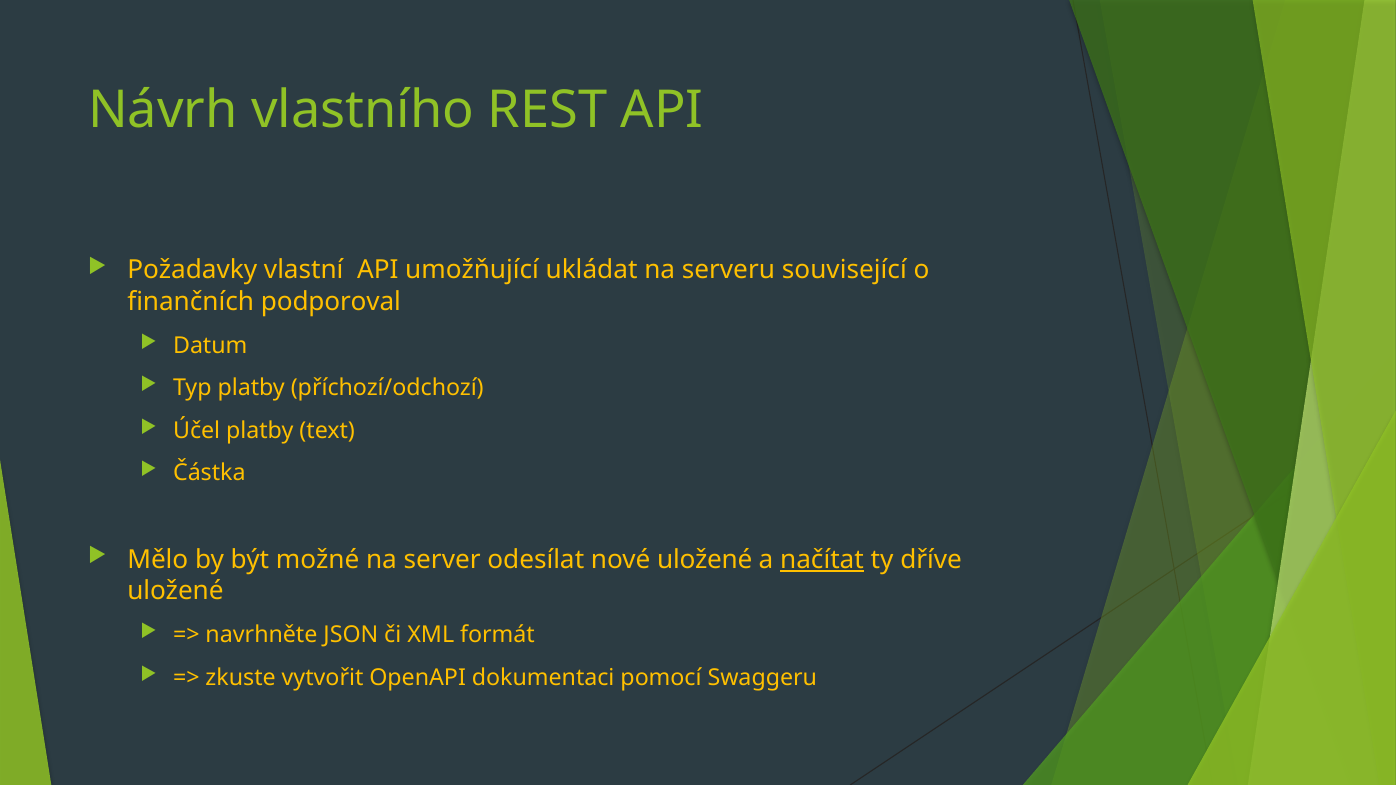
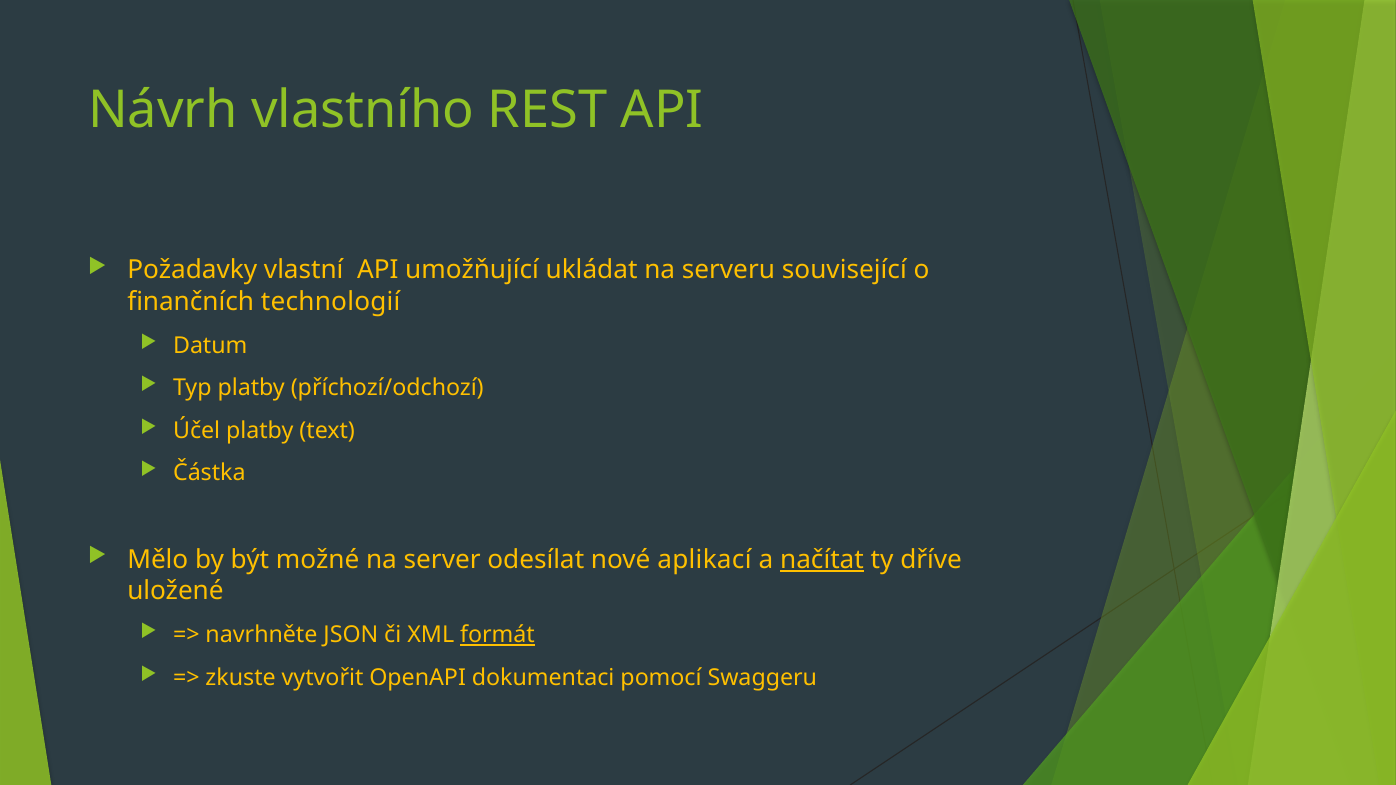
podporoval: podporoval -> technologií (331, 302)
nové uložené: uložené -> aplikací (704, 560)
formát underline: none -> present (497, 635)
